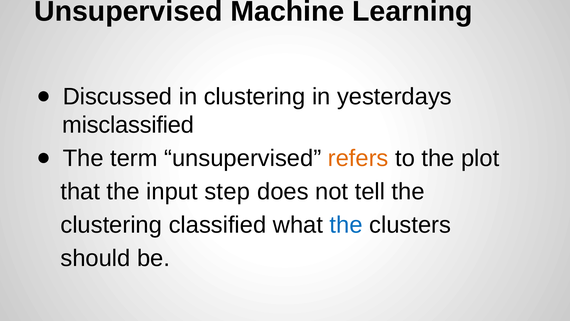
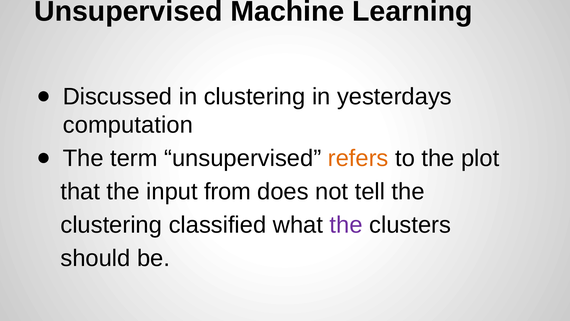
misclassified: misclassified -> computation (128, 125)
step: step -> from (228, 191)
the colour: blue -> purple (346, 225)
